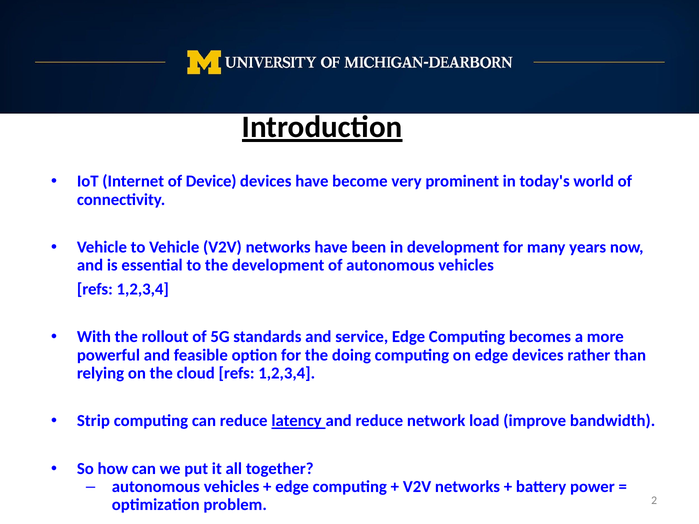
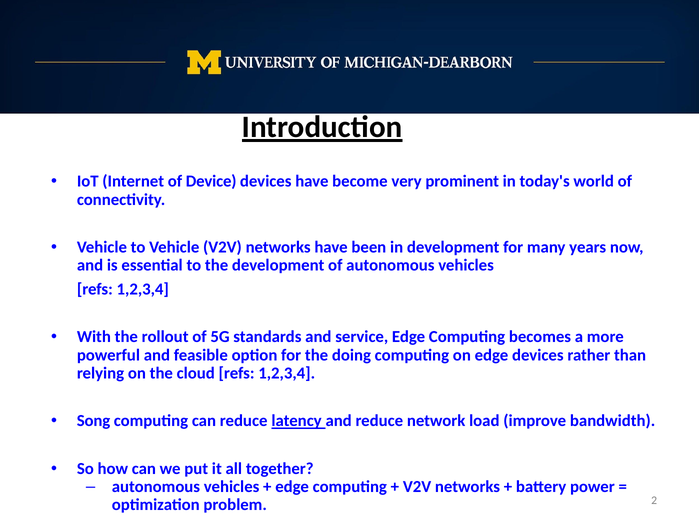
Strip: Strip -> Song (94, 421)
